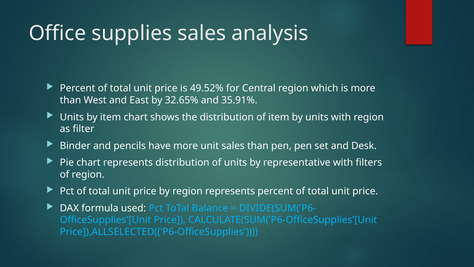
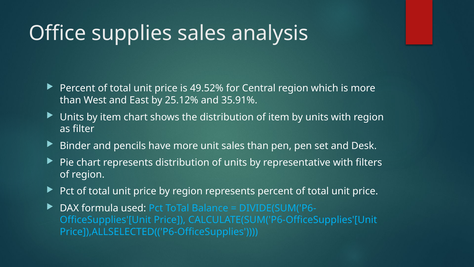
32.65%: 32.65% -> 25.12% (182, 100)
